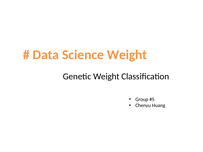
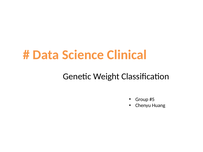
Science Weight: Weight -> Clinical (127, 55)
